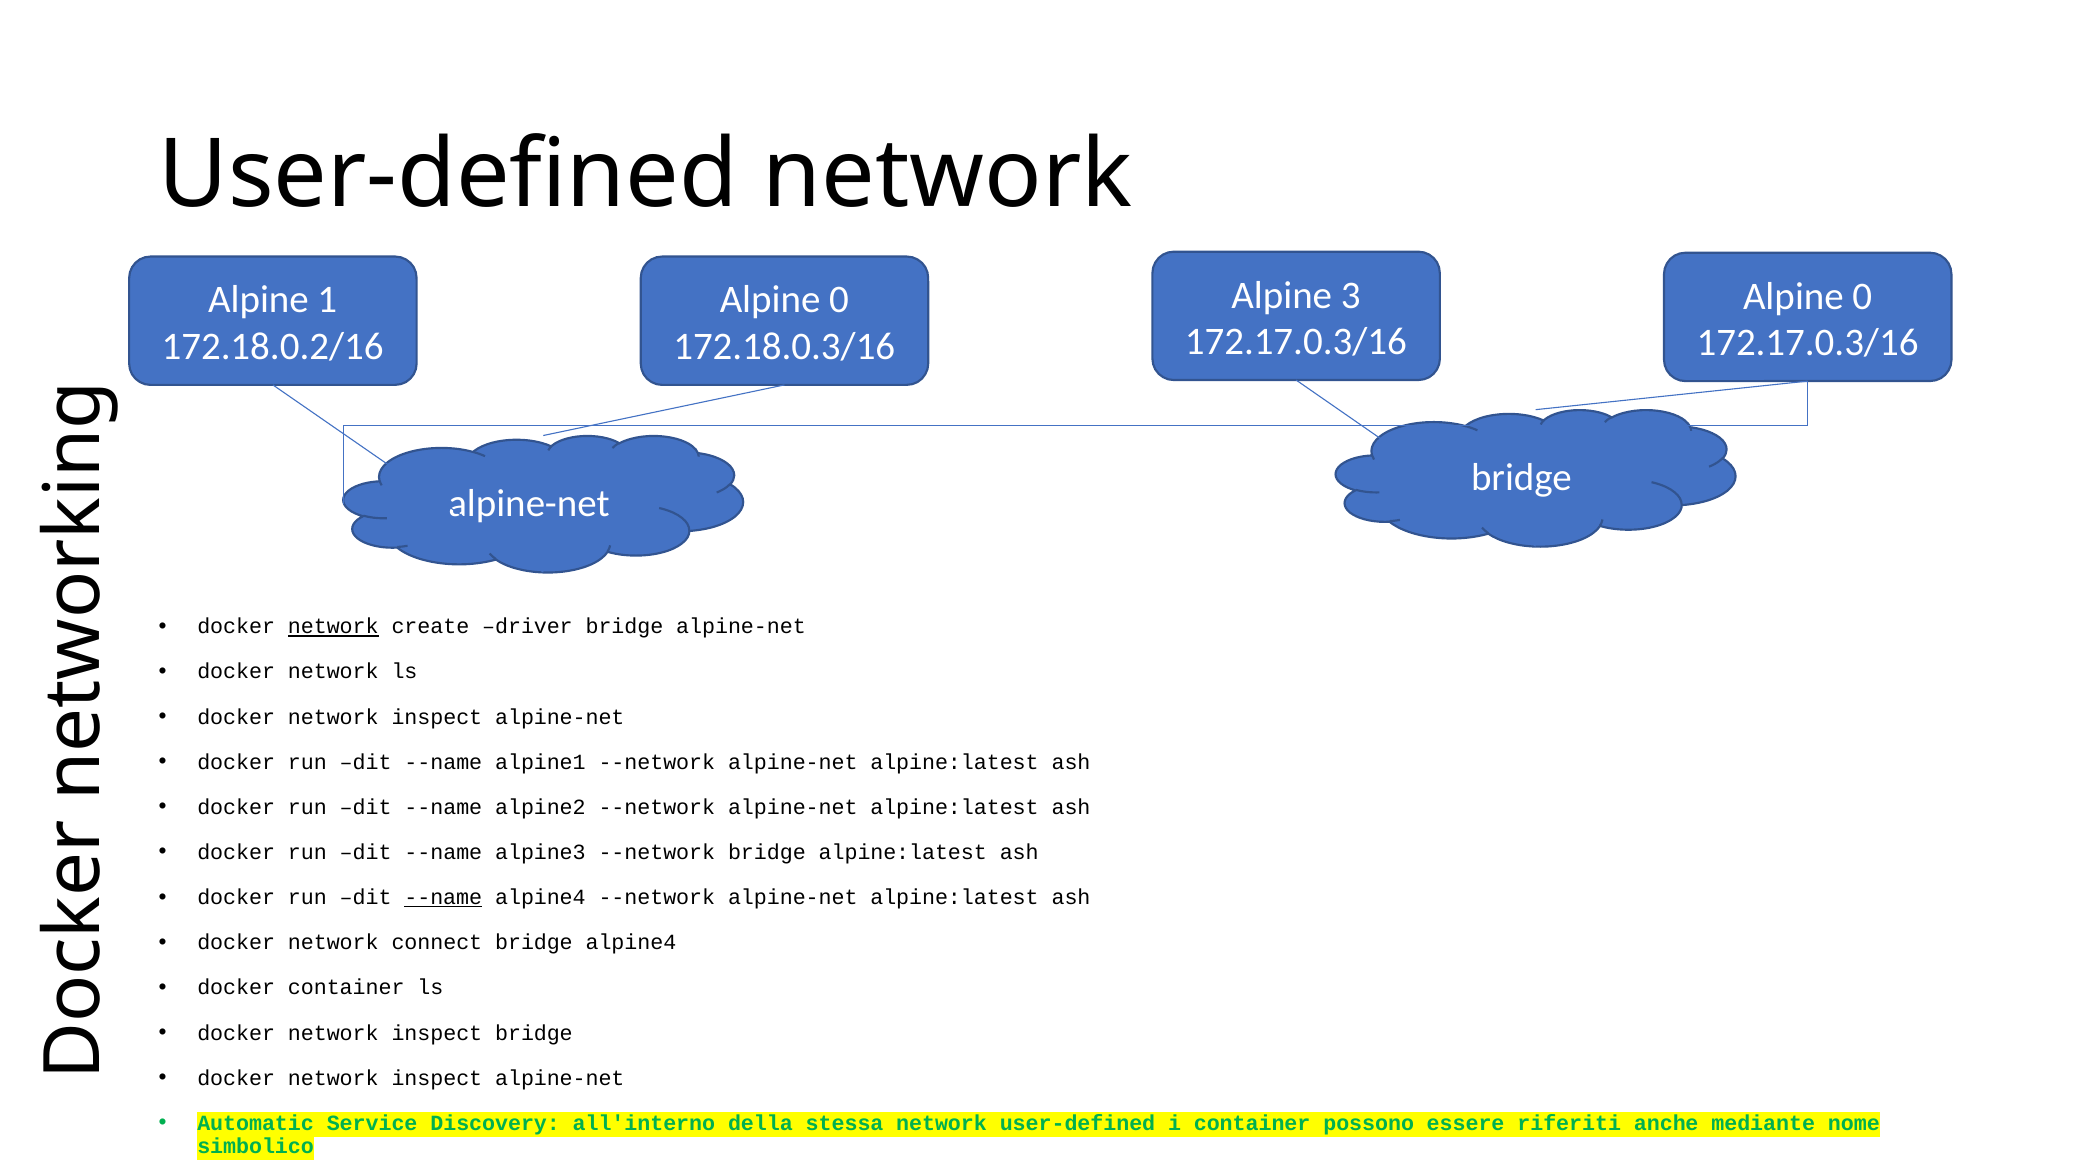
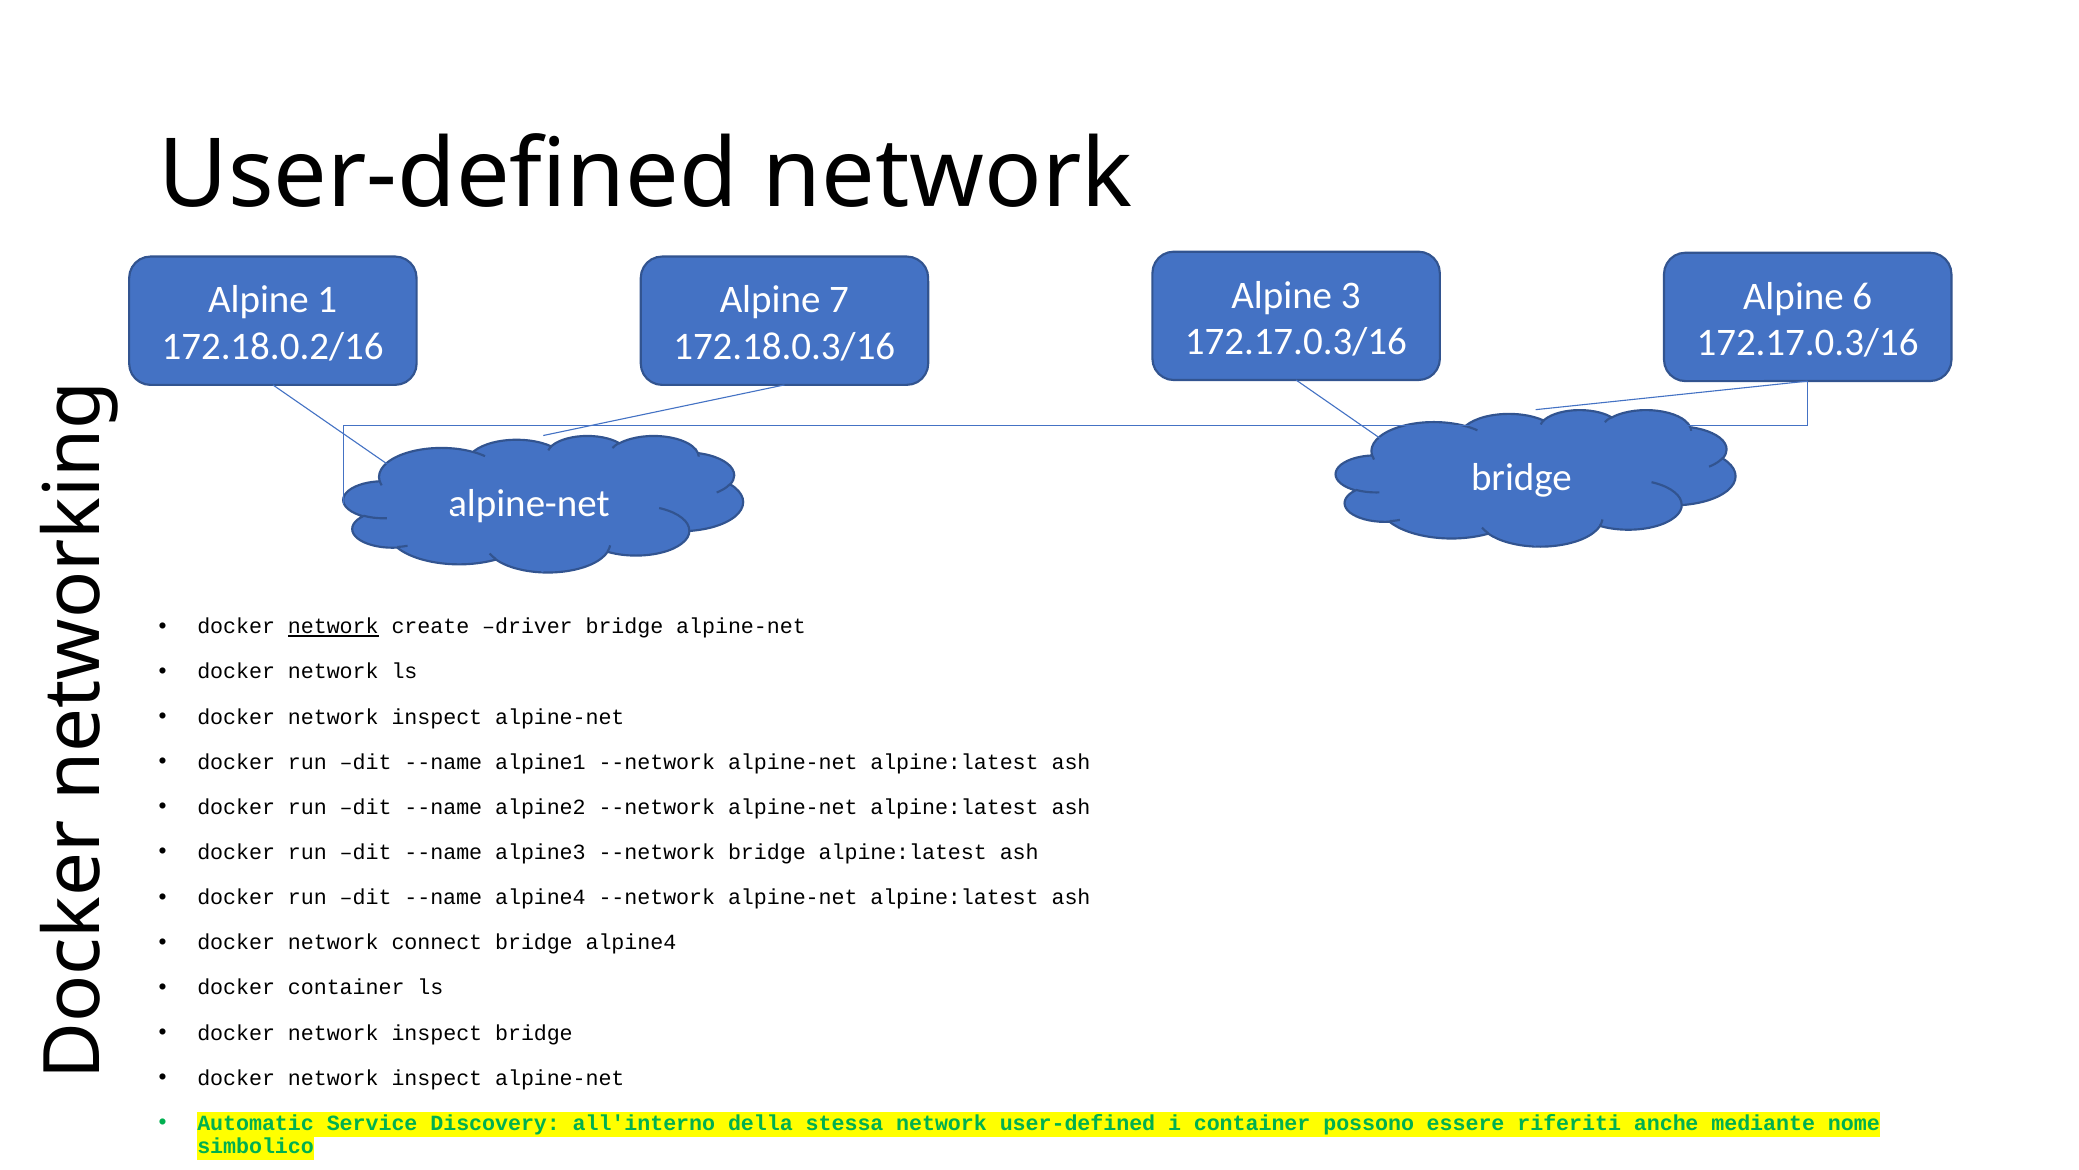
0: 0 -> 6 (1862, 296)
0: 0 -> 7 (839, 300)
--name underline: present -> none (443, 897)
